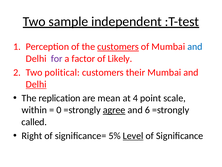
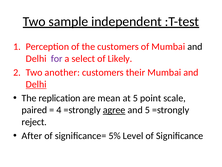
customers underline: present -> none (118, 47)
and colour: blue -> black (195, 47)
factor: factor -> select (83, 58)
political: political -> another (62, 72)
at 4: 4 -> 5 (135, 98)
within: within -> paired (34, 110)
0: 0 -> 4 (59, 110)
and 6: 6 -> 5 (147, 110)
called: called -> reject (34, 122)
Right: Right -> After (32, 135)
Level underline: present -> none (133, 135)
